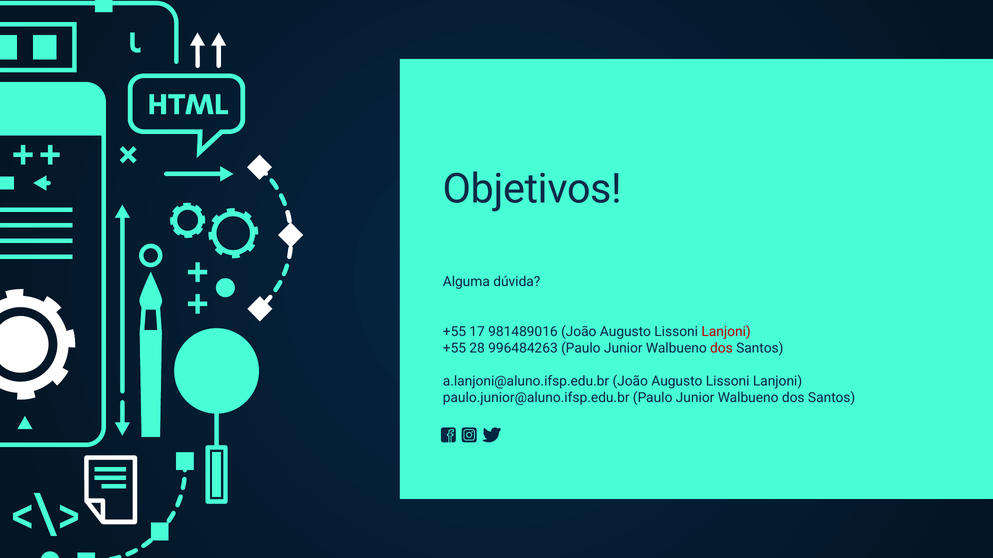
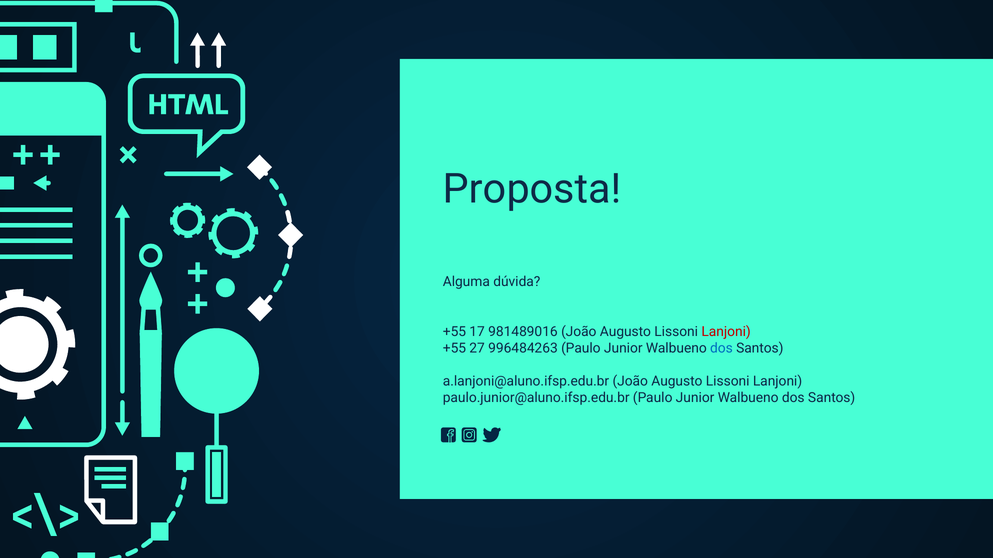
Objetivos: Objetivos -> Proposta (532, 189)
28: 28 -> 27 (477, 348)
dos colour: red -> blue (721, 348)
